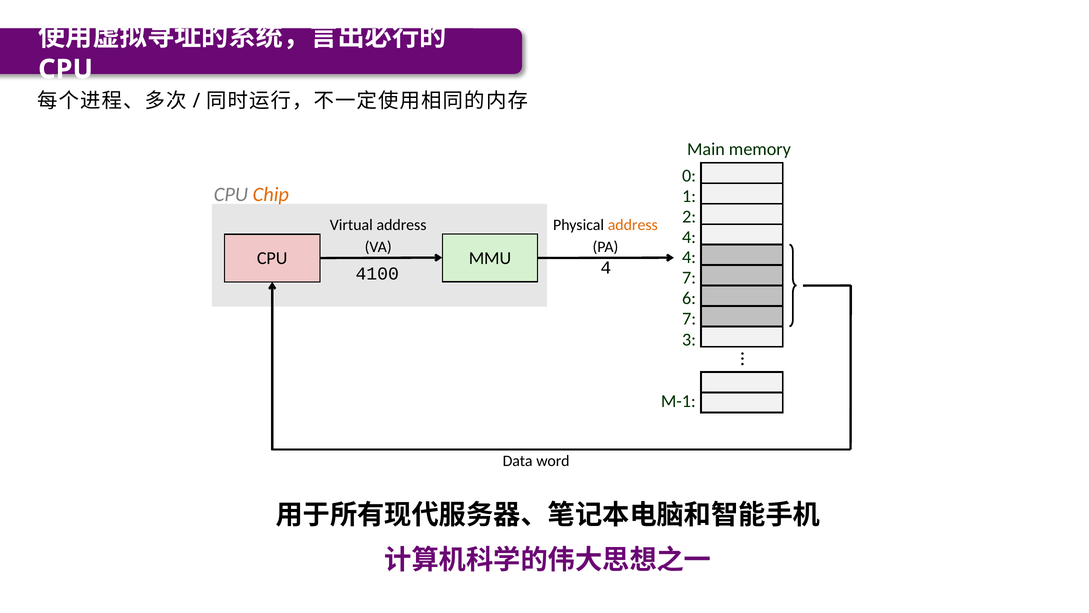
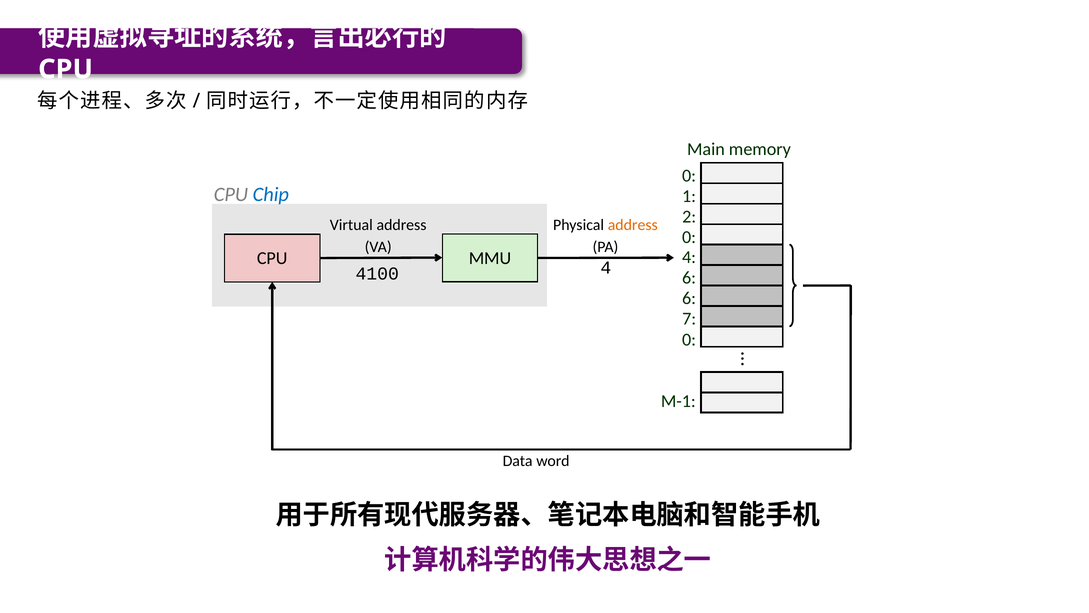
Chip colour: orange -> blue (271, 194)
4: 4 -> 0 (689, 237)
7: 7 -> 6 (689, 278)
3: 3 -> 0 (689, 340)
